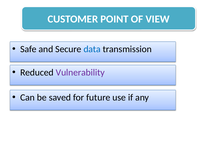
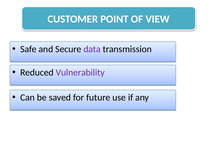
data colour: blue -> purple (92, 49)
